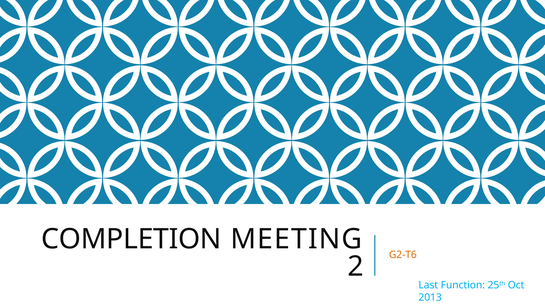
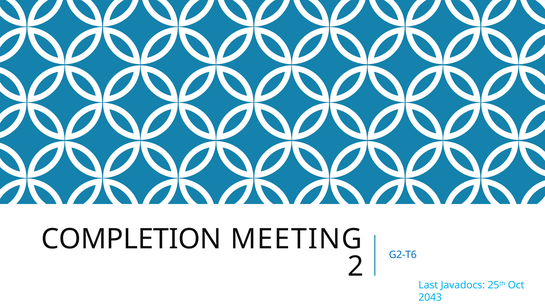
G2-T6 colour: orange -> blue (403, 255)
Function: Function -> Javadocs (463, 286)
2013: 2013 -> 2043 (430, 298)
